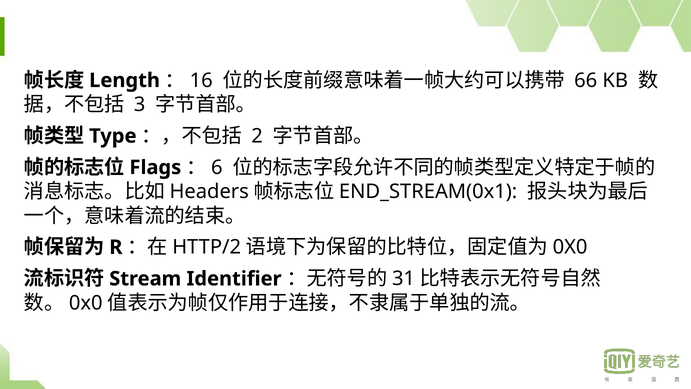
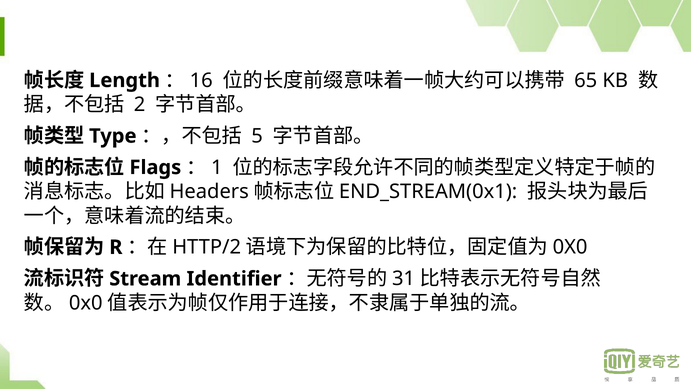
66: 66 -> 65 (586, 80)
3: 3 -> 2 (140, 105)
2: 2 -> 5 (257, 136)
6: 6 -> 1 (217, 167)
